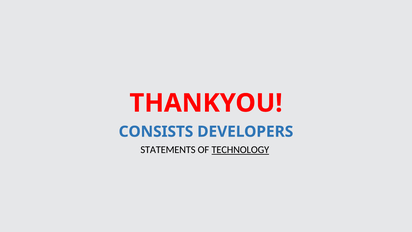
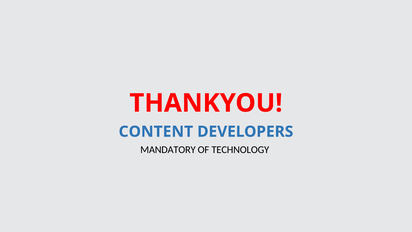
CONSISTS: CONSISTS -> CONTENT (156, 132)
STATEMENTS: STATEMENTS -> MANDATORY (168, 150)
TECHNOLOGY underline: present -> none (240, 150)
